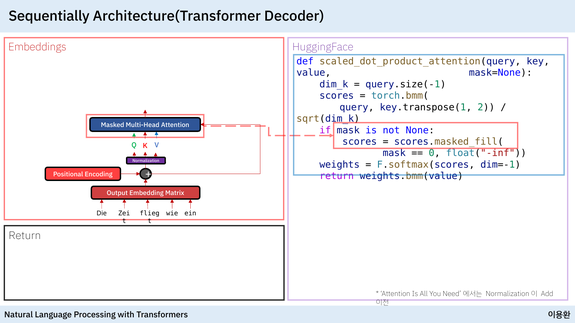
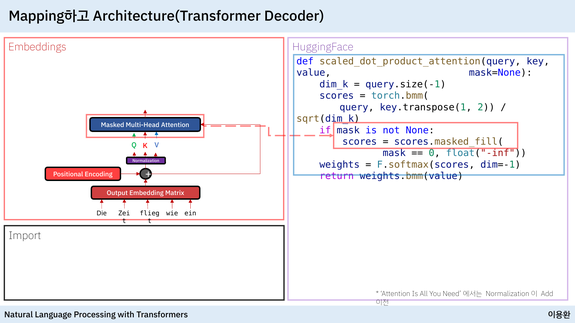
Sequentially: Sequentially -> Mapping하고 (49, 16)
Return: Return -> Import (25, 236)
